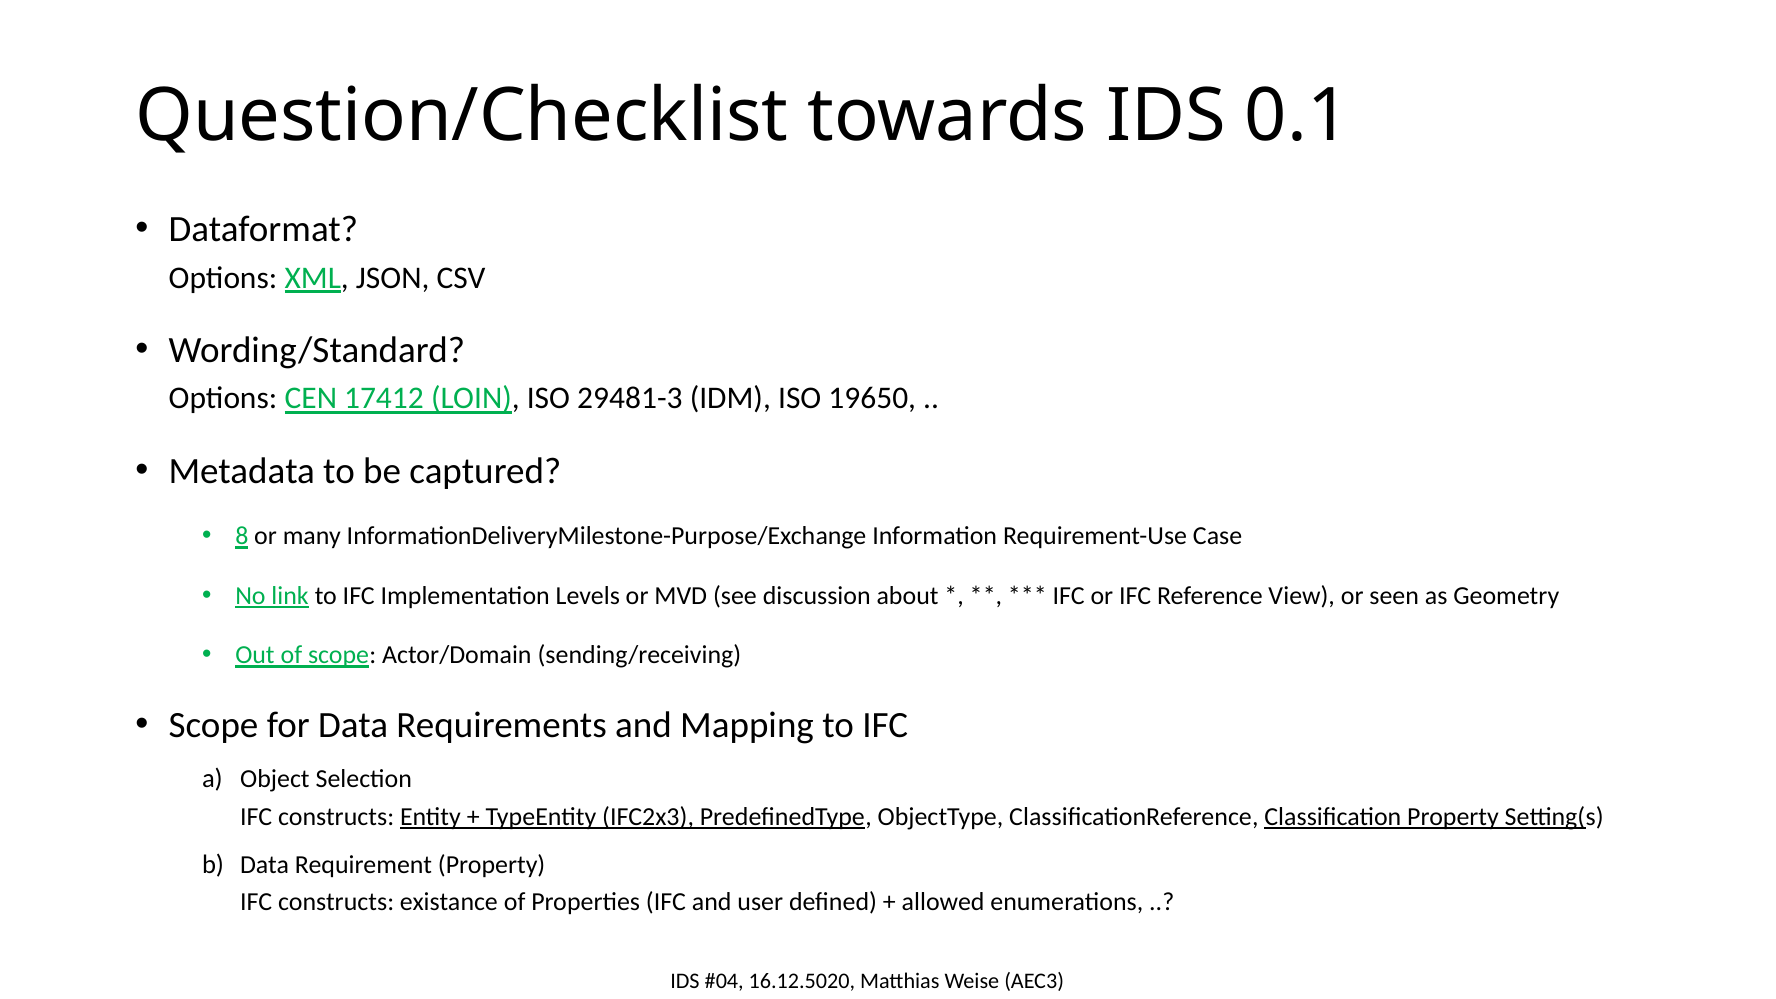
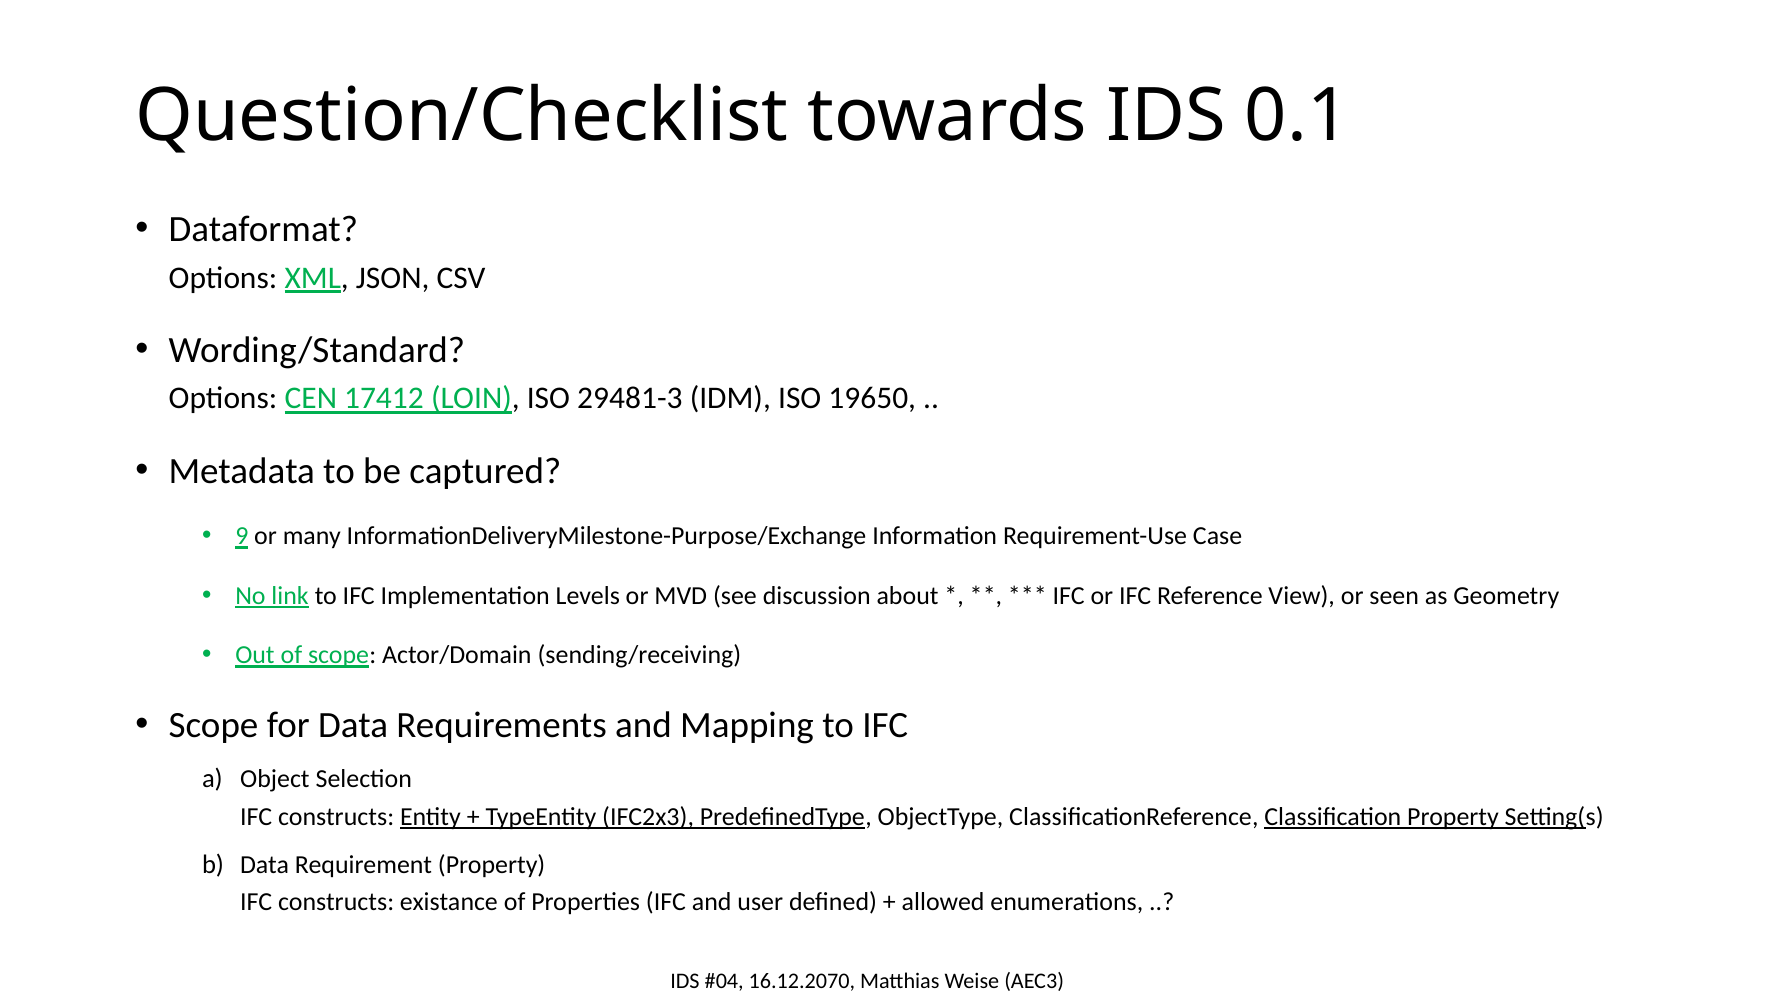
8: 8 -> 9 (242, 536)
16.12.5020: 16.12.5020 -> 16.12.2070 (802, 981)
